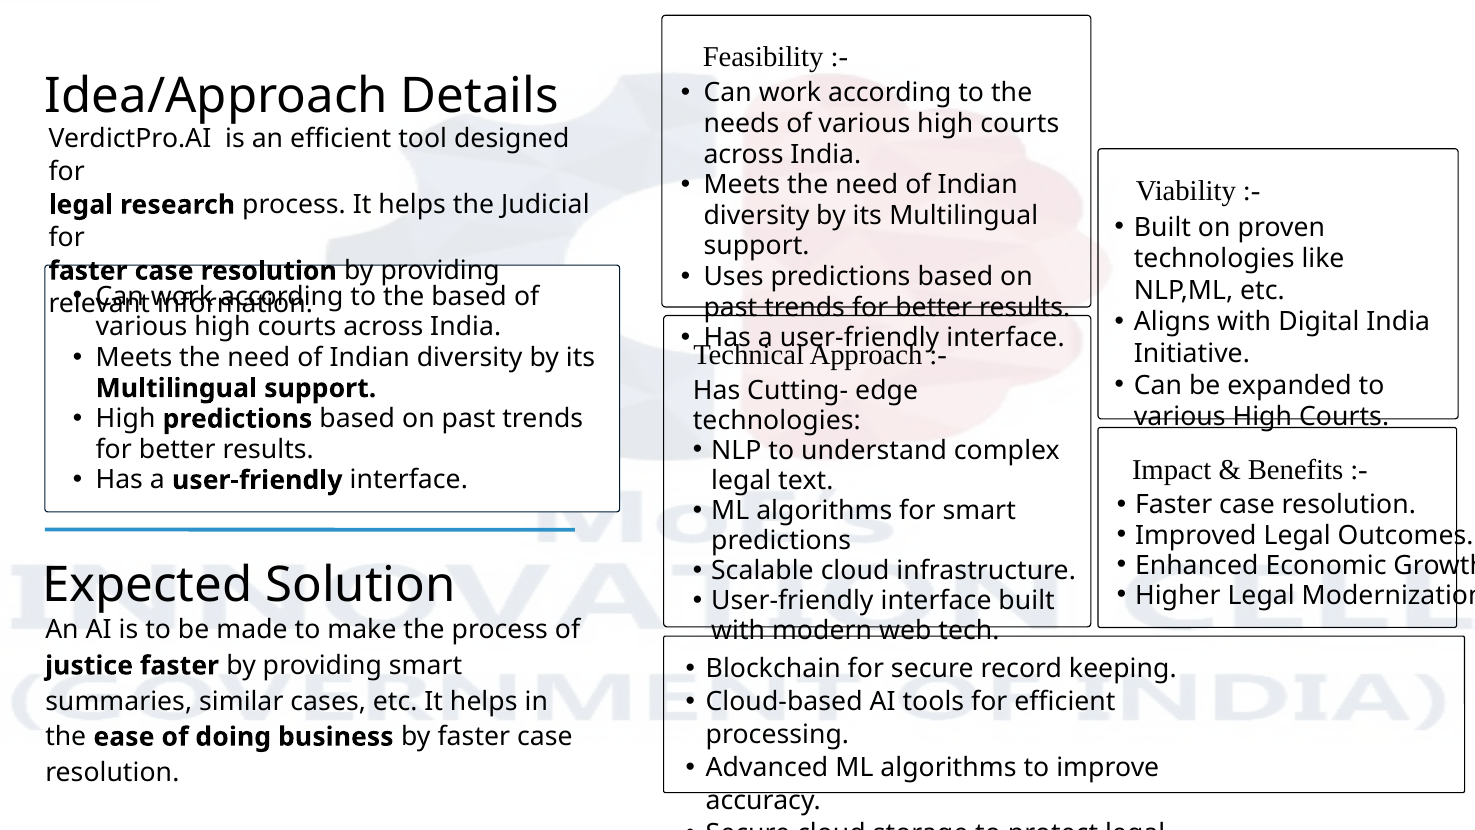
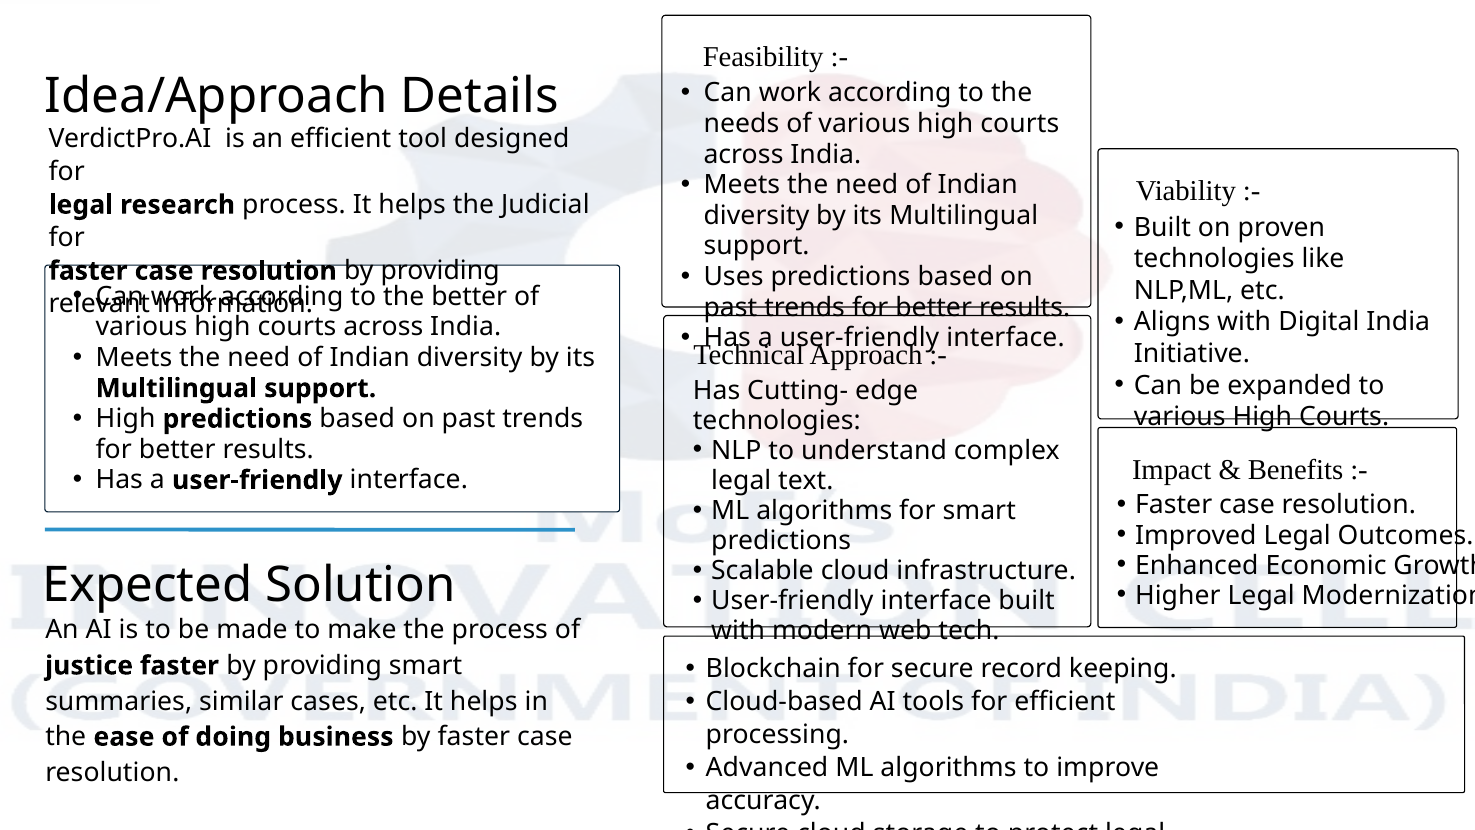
the based: based -> better (469, 296)
